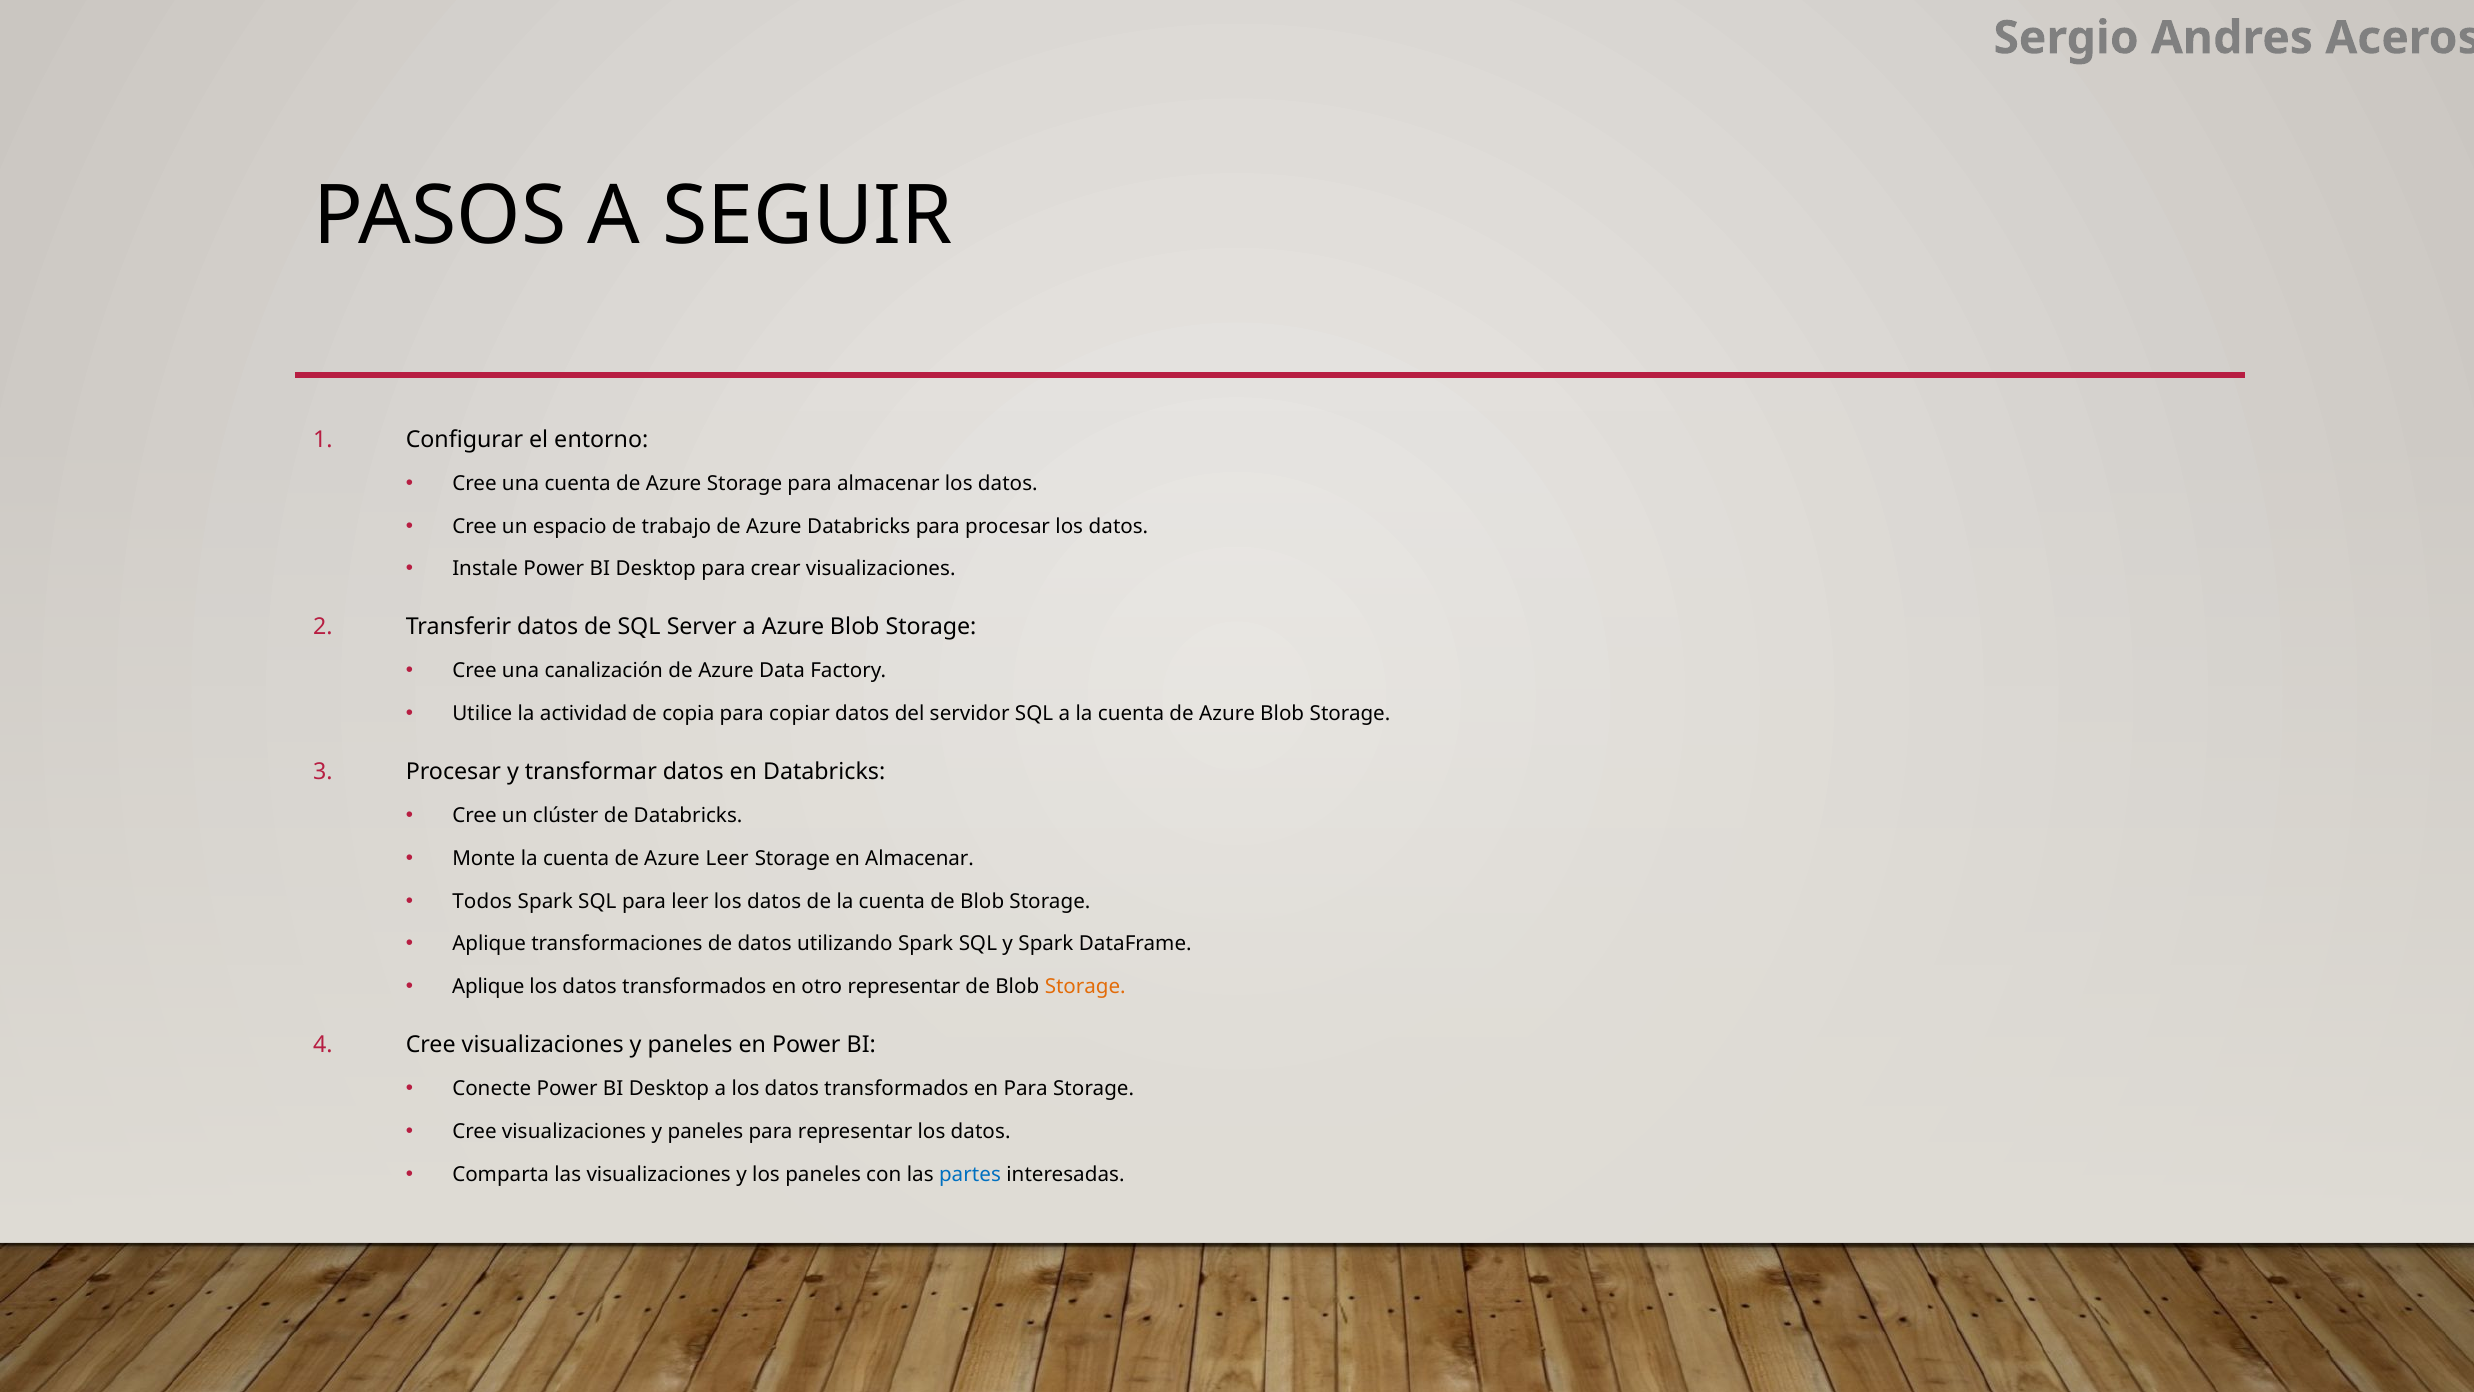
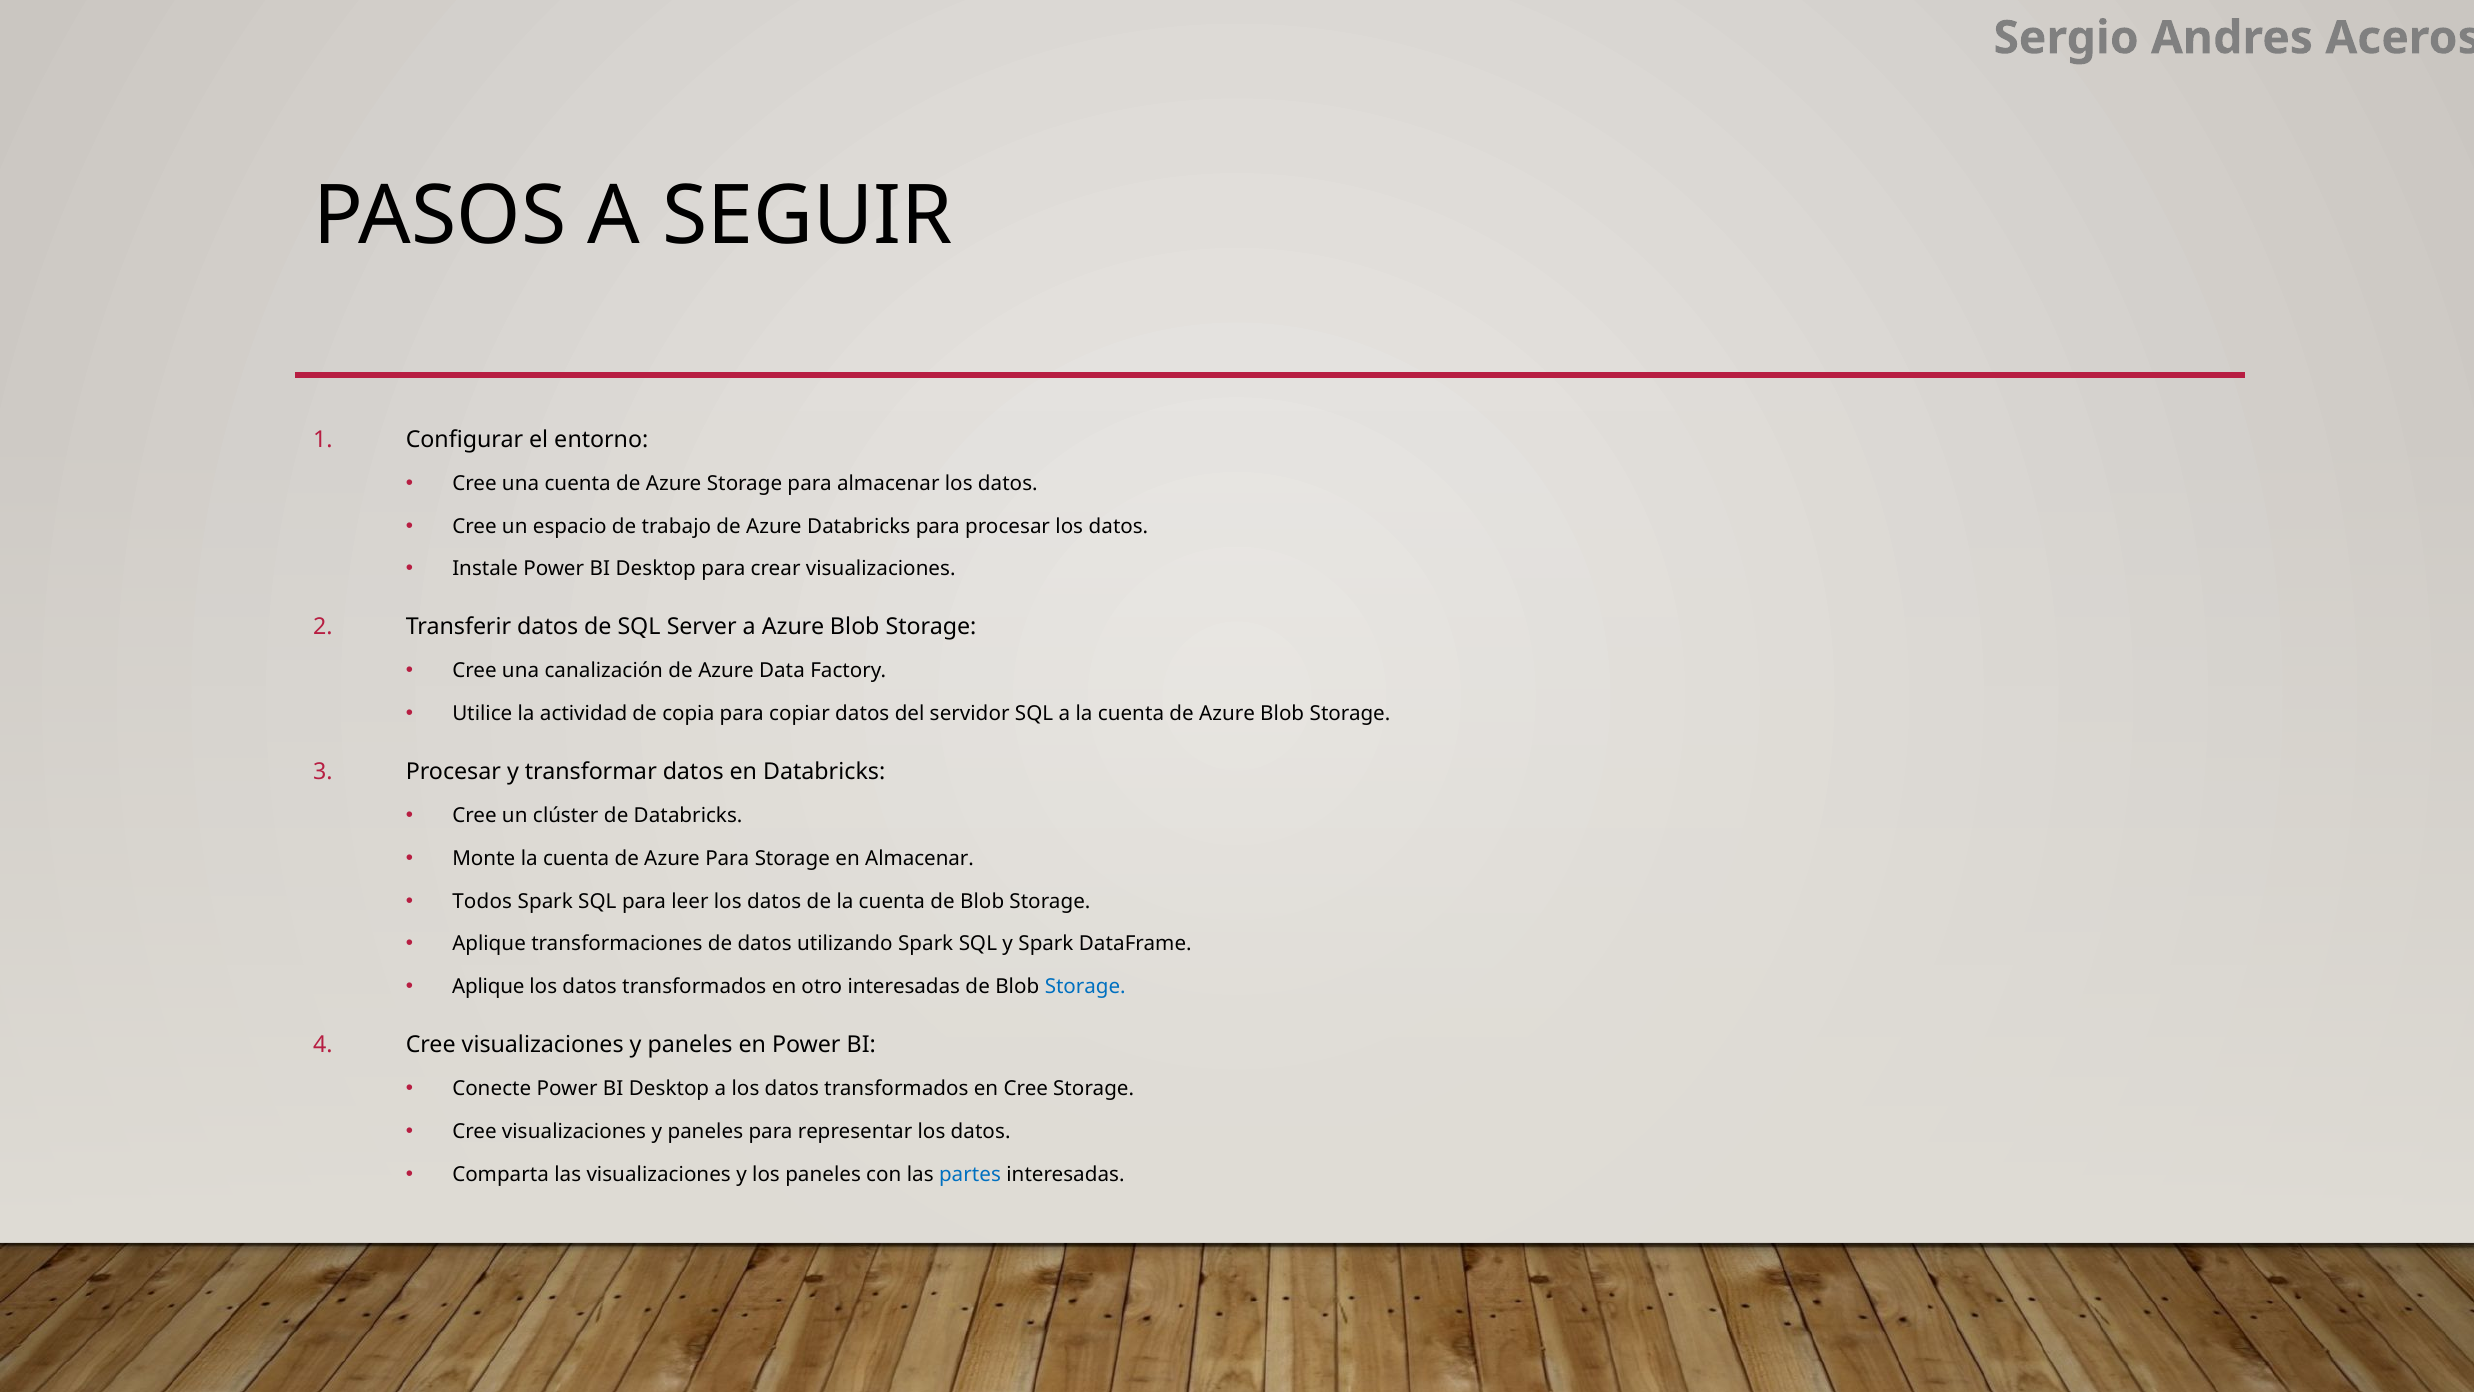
Azure Leer: Leer -> Para (727, 858)
otro representar: representar -> interesadas (904, 987)
Storage colour: orange -> blue (1085, 987)
en Para: Para -> Cree (1026, 1089)
